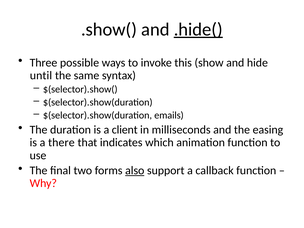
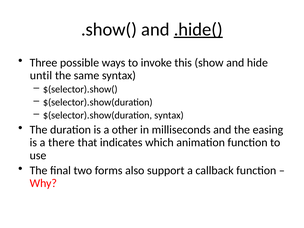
$(selector).show(duration emails: emails -> syntax (169, 115)
client: client -> other (125, 130)
also underline: present -> none (135, 171)
